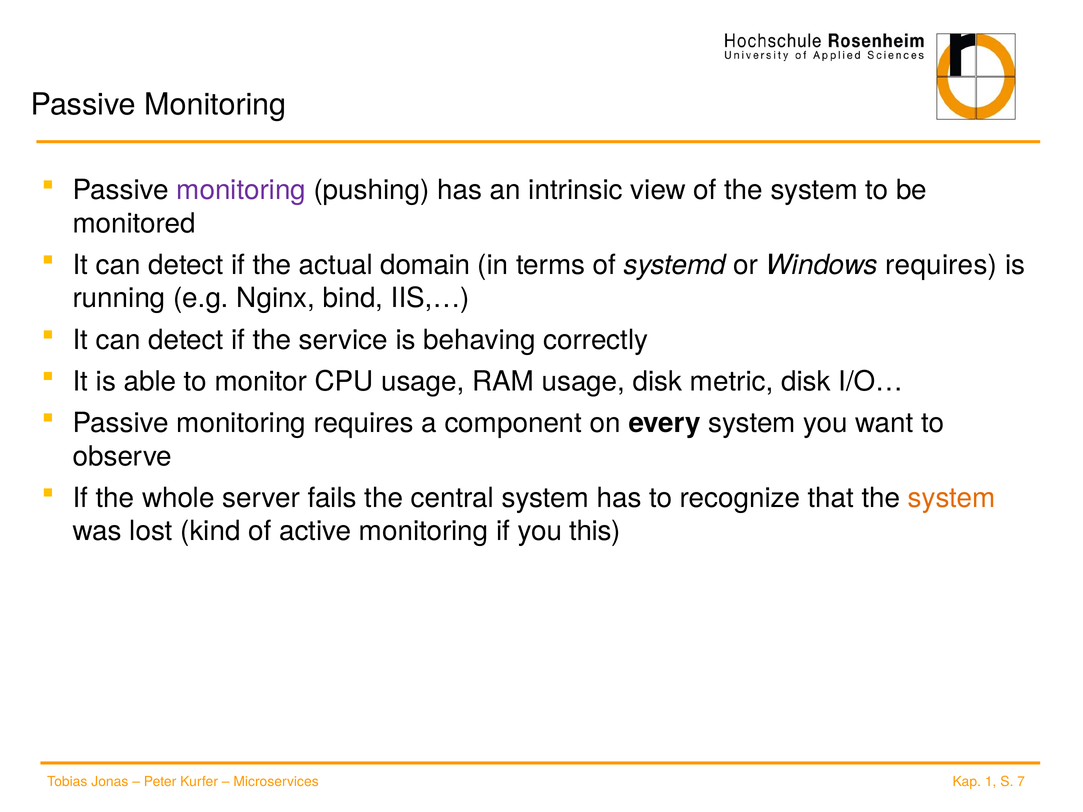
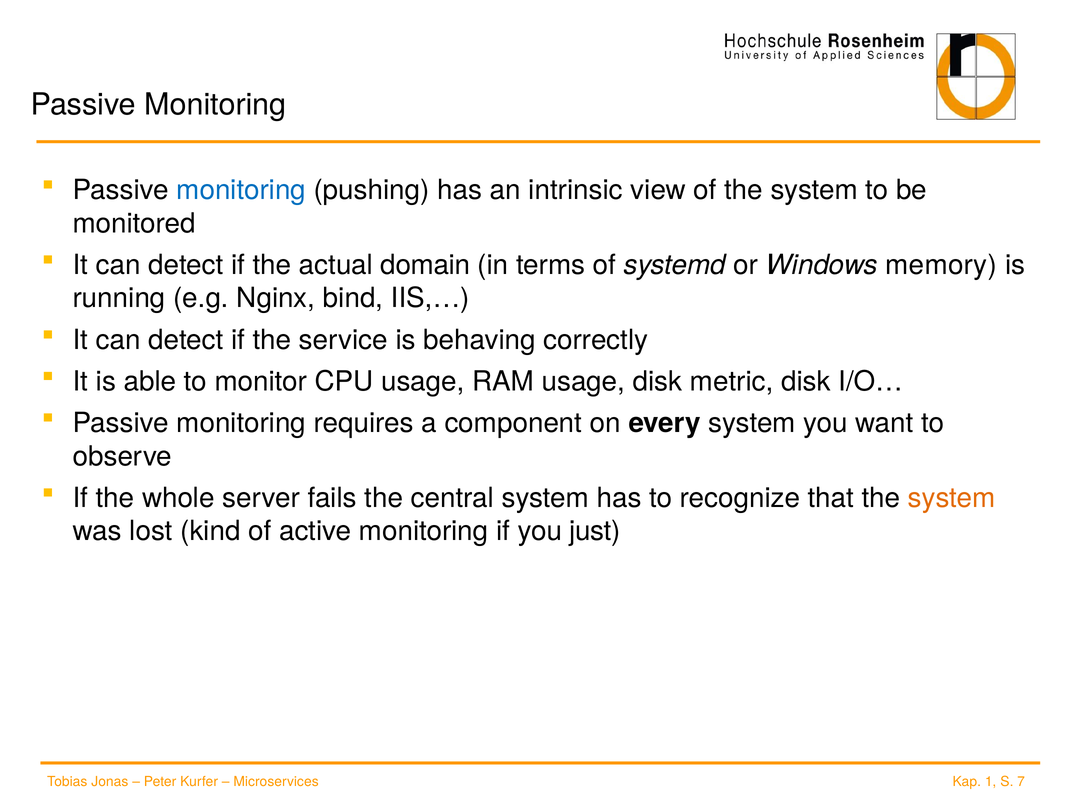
monitoring colour: purple -> blue (241, 190)
Windows requires: requires -> memory (941, 265)
this: this -> just (595, 531)
